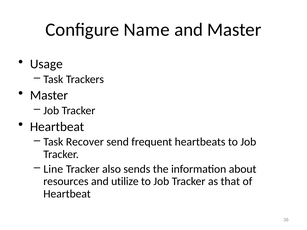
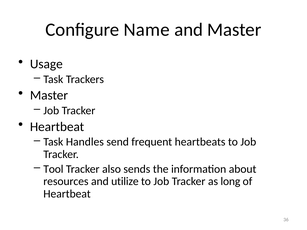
Recover: Recover -> Handles (85, 142)
Line: Line -> Tool (53, 169)
that: that -> long (230, 182)
